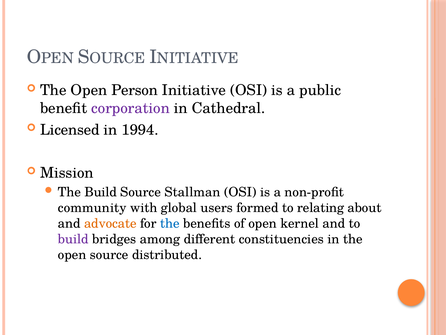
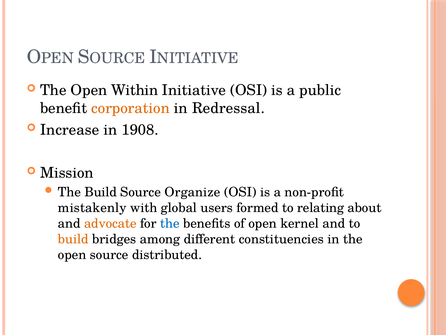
Person: Person -> Within (135, 90)
corporation colour: purple -> orange (131, 108)
Cathedral: Cathedral -> Redressal (228, 108)
Licensed: Licensed -> Increase (70, 130)
1994: 1994 -> 1908 (140, 130)
Stallman: Stallman -> Organize (192, 192)
community: community -> mistakenly (92, 208)
build colour: purple -> orange (73, 239)
